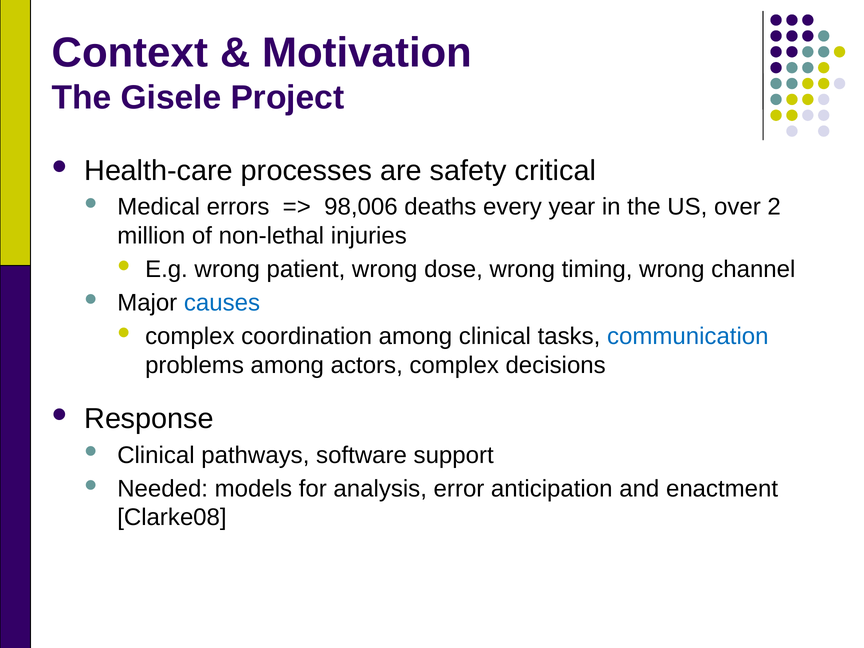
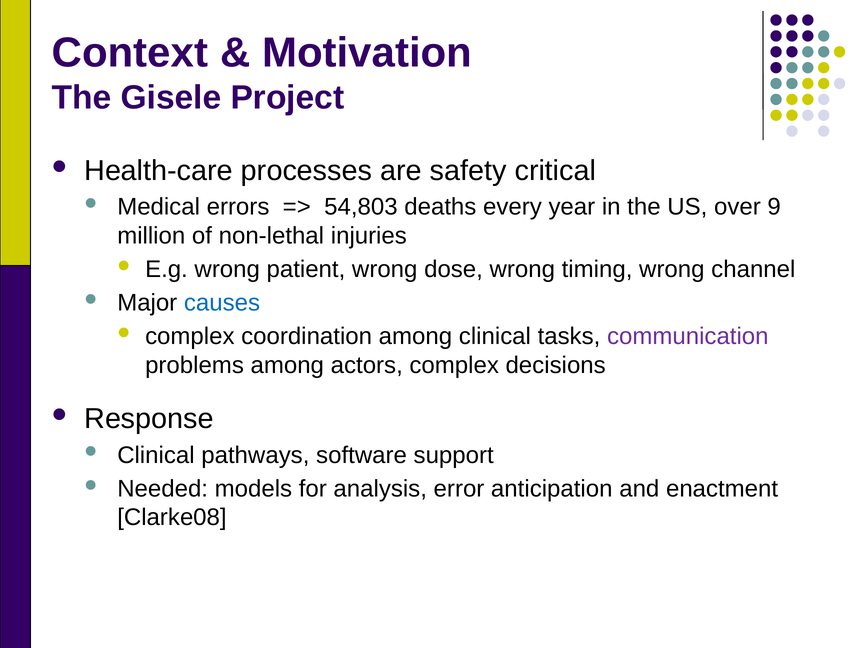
98,006: 98,006 -> 54,803 (361, 207)
2: 2 -> 9 (774, 207)
communication colour: blue -> purple (688, 337)
